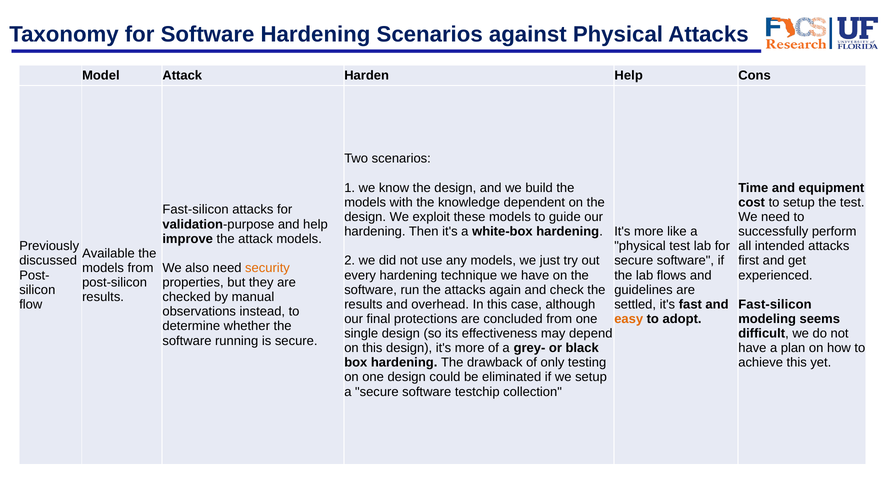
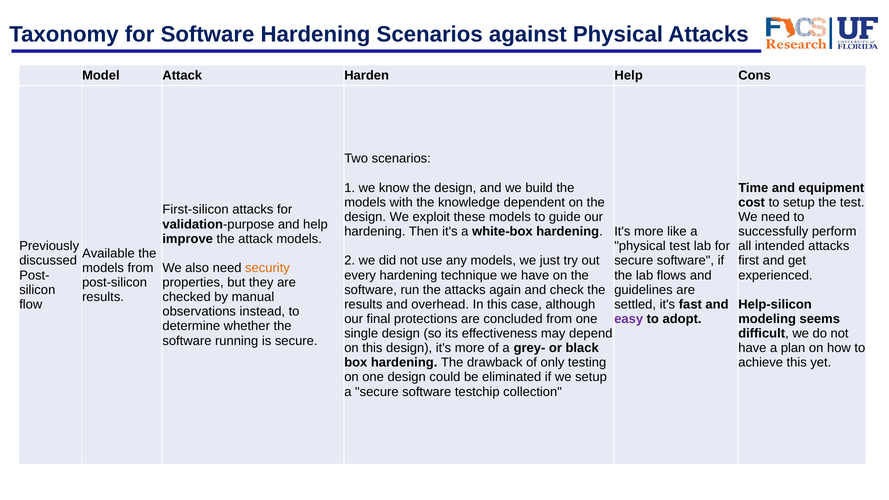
Fast-silicon: Fast-silicon -> First-silicon (196, 210)
Fast-silicon: Fast-silicon -> Help-silicon (775, 304)
easy colour: orange -> purple (629, 319)
